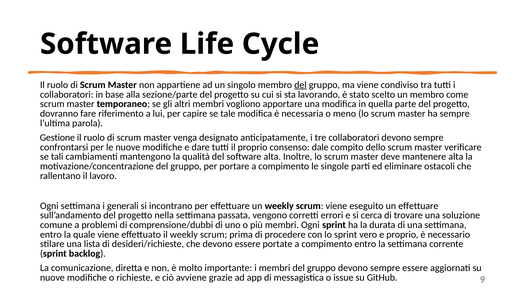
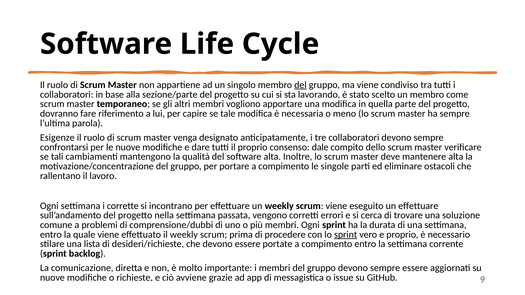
Gestione: Gestione -> Esigenze (57, 138)
generali: generali -> corrette (123, 206)
sprint underline: none -> present (346, 235)
